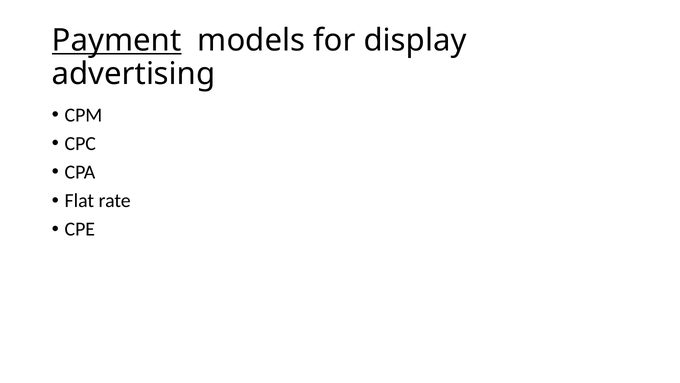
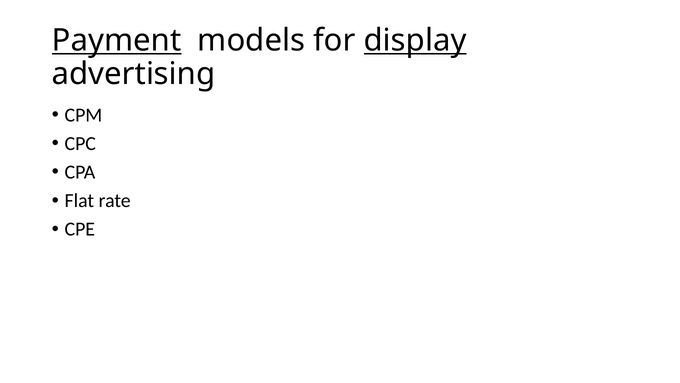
display underline: none -> present (415, 40)
